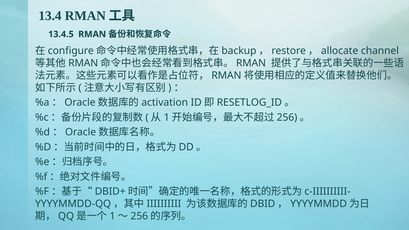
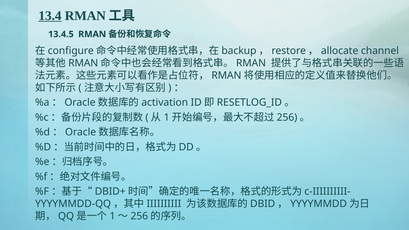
13.4 underline: none -> present (50, 16)
